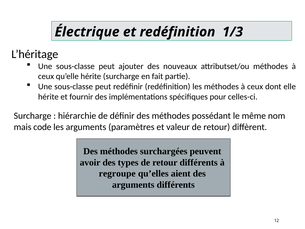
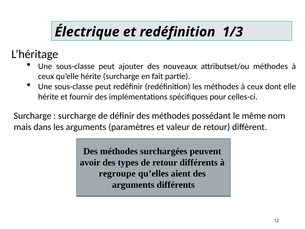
hiérarchie: hiérarchie -> surcharge (77, 116)
code: code -> dans (42, 127)
